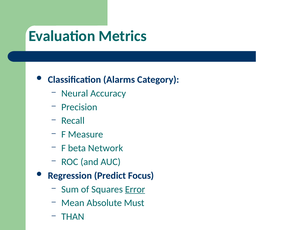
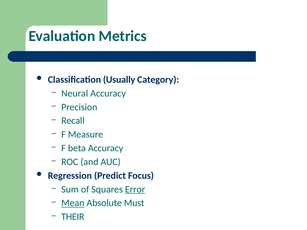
Alarms: Alarms -> Usually (119, 80)
beta Network: Network -> Accuracy (106, 148)
Mean underline: none -> present (73, 203)
THAN: THAN -> THEIR (73, 217)
